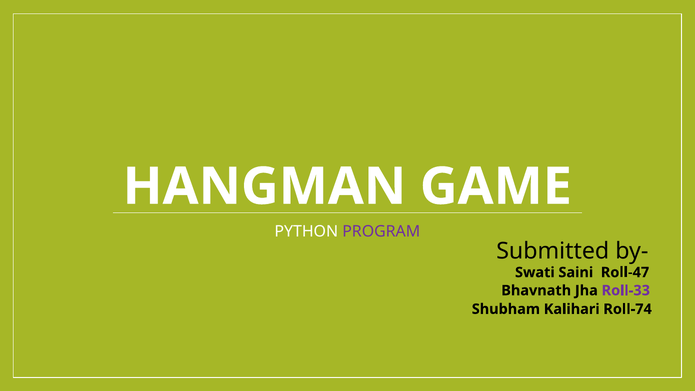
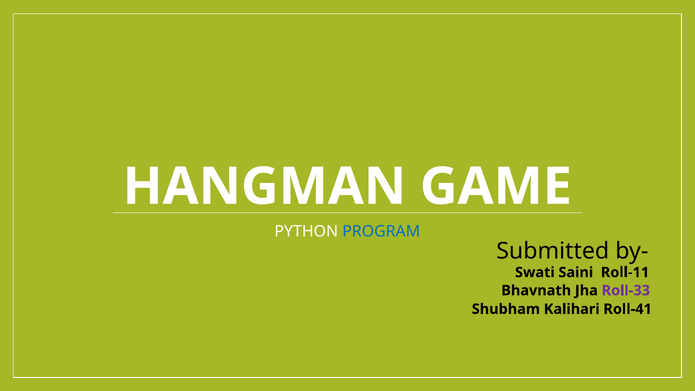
PROGRAM colour: purple -> blue (381, 232)
Roll-47: Roll-47 -> Roll-11 (625, 272)
Roll-74: Roll-74 -> Roll-41 (628, 309)
